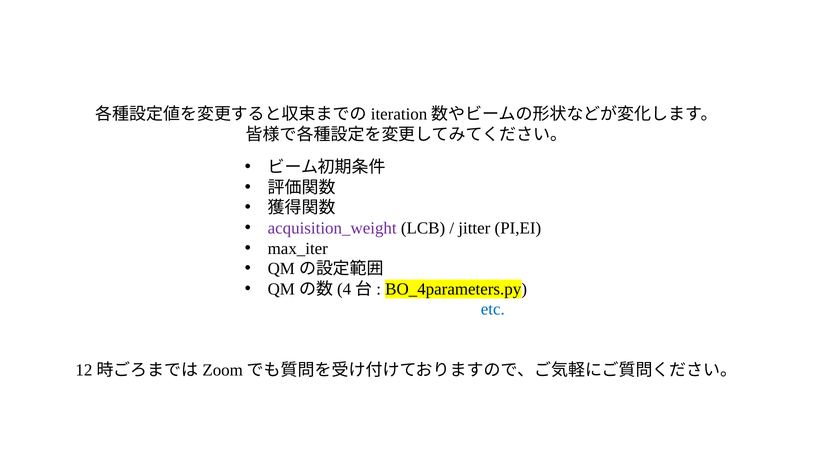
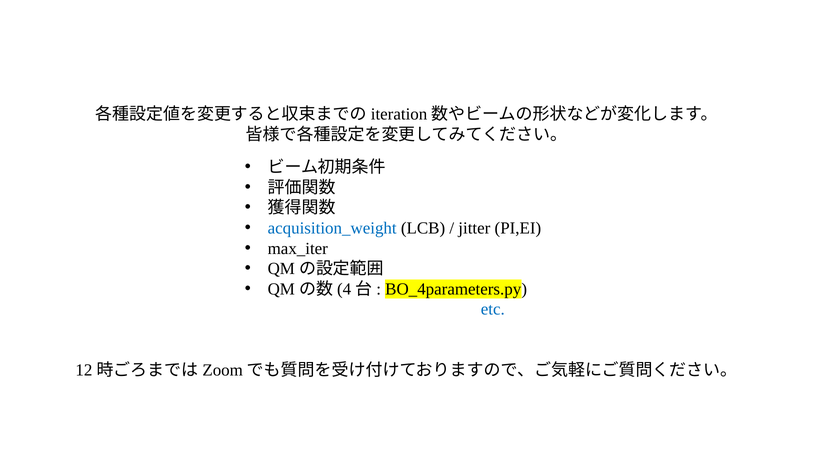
acquisition_weight colour: purple -> blue (332, 228)
